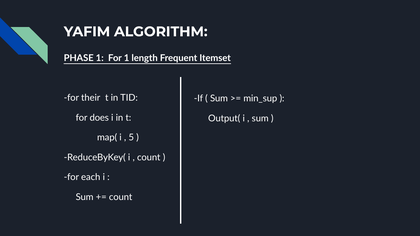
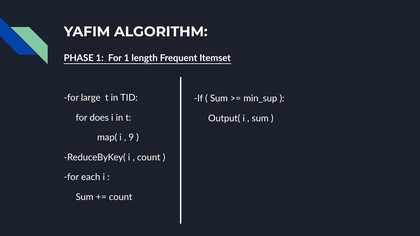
their: their -> large (91, 98)
5: 5 -> 9 (131, 138)
